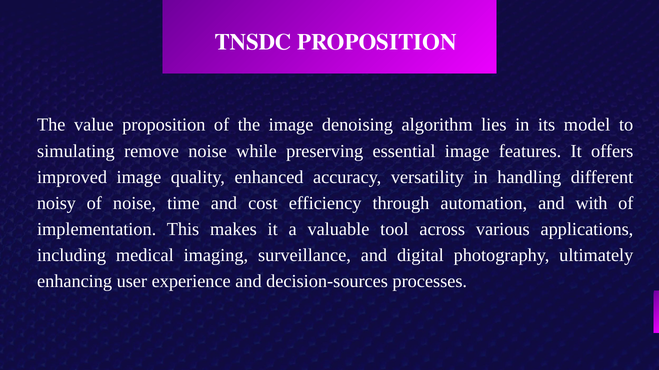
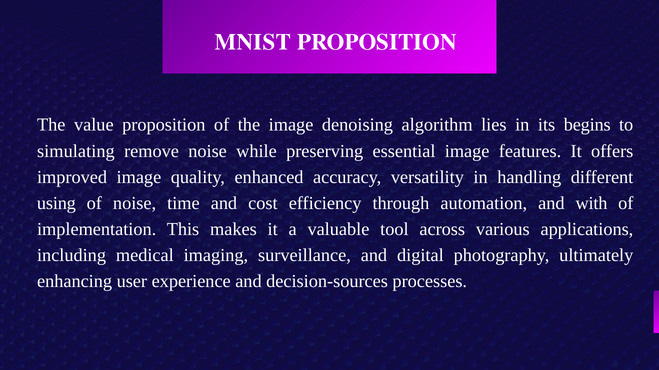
TNSDC: TNSDC -> MNIST (253, 42)
model: model -> begins (587, 125)
noisy: noisy -> using (56, 204)
